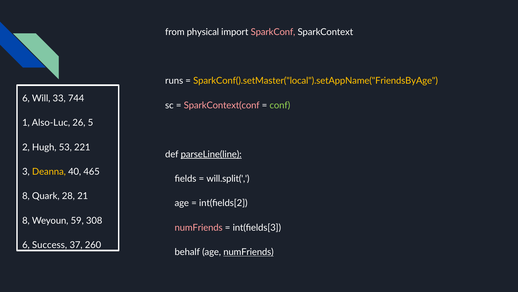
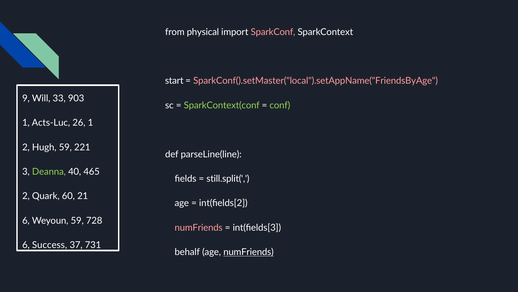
runs: runs -> start (174, 81)
SparkConf().setMaster("local").setAppName("FriendsByAge colour: yellow -> pink (316, 81)
6: 6 -> 9 (26, 98)
744: 744 -> 903 (76, 98)
SparkContext(conf colour: pink -> light green (222, 105)
Also-Luc: Also-Luc -> Acts-Luc (51, 123)
26 5: 5 -> 1 (91, 123)
Hugh 53: 53 -> 59 (65, 147)
parseLine(line underline: present -> none (211, 154)
Deanna colour: yellow -> light green (49, 171)
will.split(: will.split( -> still.split( (228, 178)
8: 8 -> 2 (26, 196)
28: 28 -> 60 (68, 196)
8: 8 -> 6 (26, 220)
308: 308 -> 728 (94, 220)
260: 260 -> 731 (93, 245)
